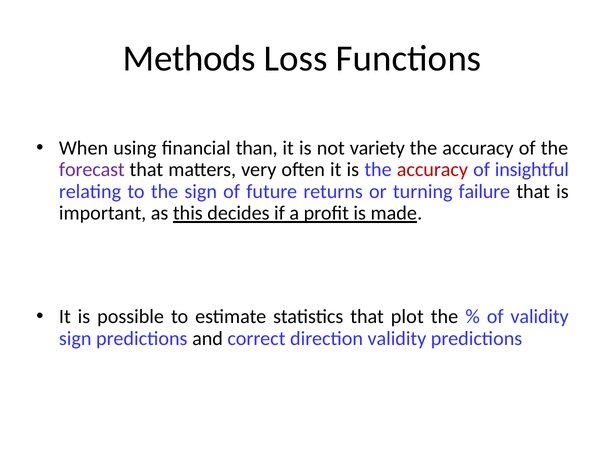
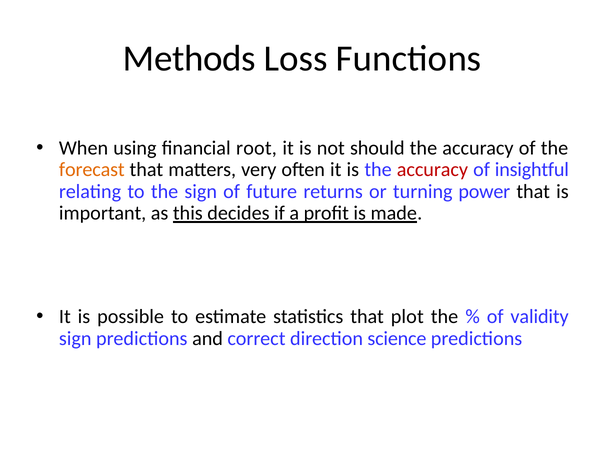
than: than -> root (256, 148)
variety: variety -> should (377, 148)
forecast colour: purple -> orange (92, 170)
failure: failure -> power (484, 191)
direction validity: validity -> science (397, 338)
